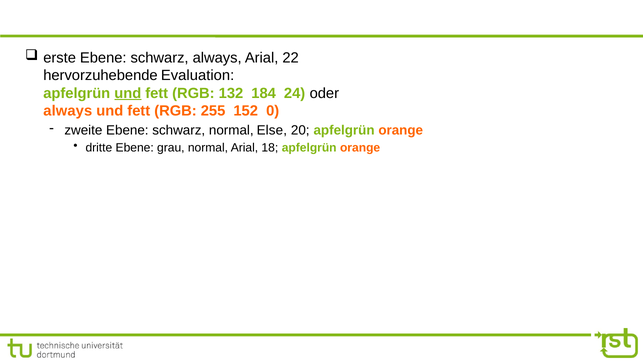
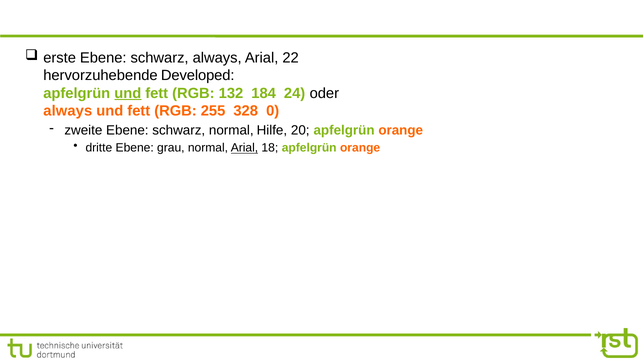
Evaluation: Evaluation -> Developed (198, 75)
152: 152 -> 328 (246, 111)
Else: Else -> Hilfe (272, 130)
Arial underline: none -> present (244, 148)
